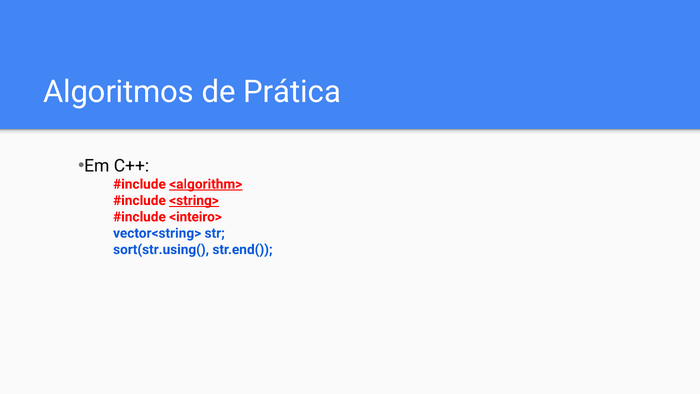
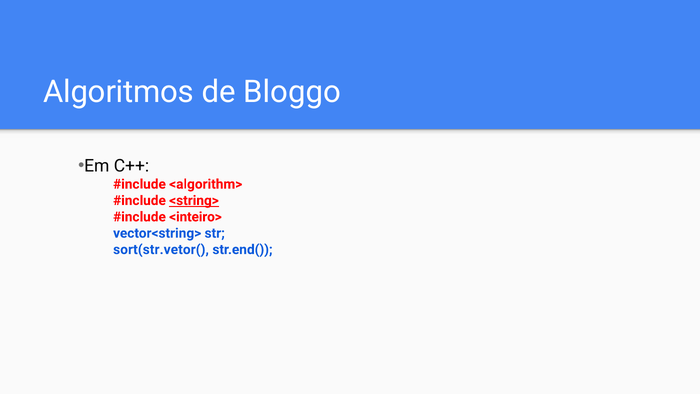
Prática: Prática -> Bloggo (292, 92)
<algorithm> underline: present -> none (206, 184)
sort(str.using(: sort(str.using( -> sort(str.vetor( (161, 249)
